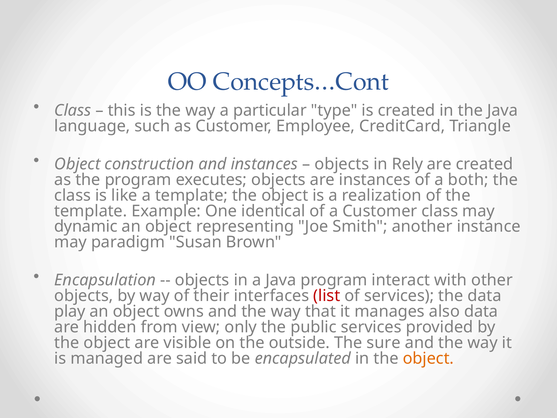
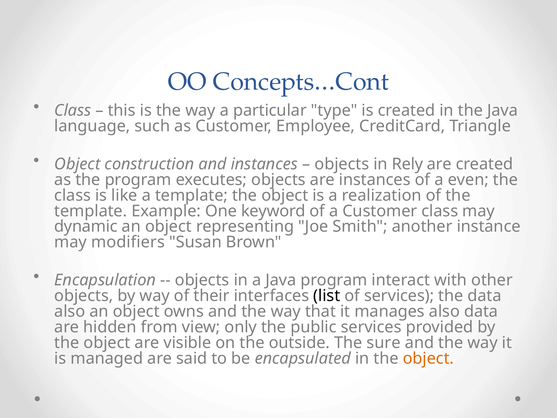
both: both -> even (468, 180)
identical: identical -> keyword (273, 211)
paradigm: paradigm -> modifiers (128, 242)
list colour: red -> black (327, 296)
play: play -> also (70, 311)
